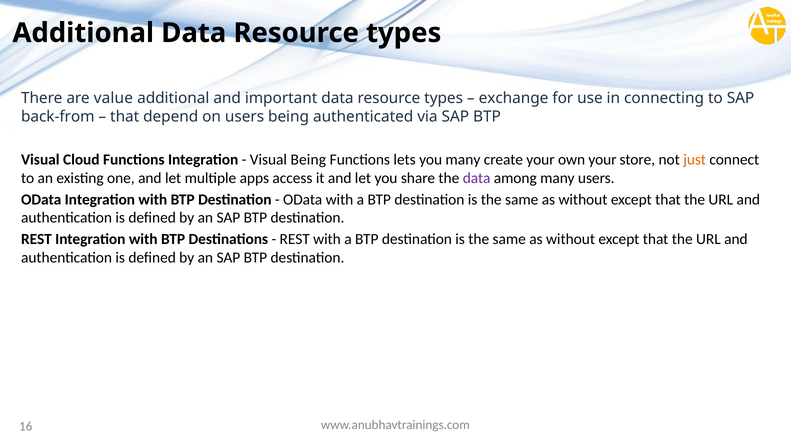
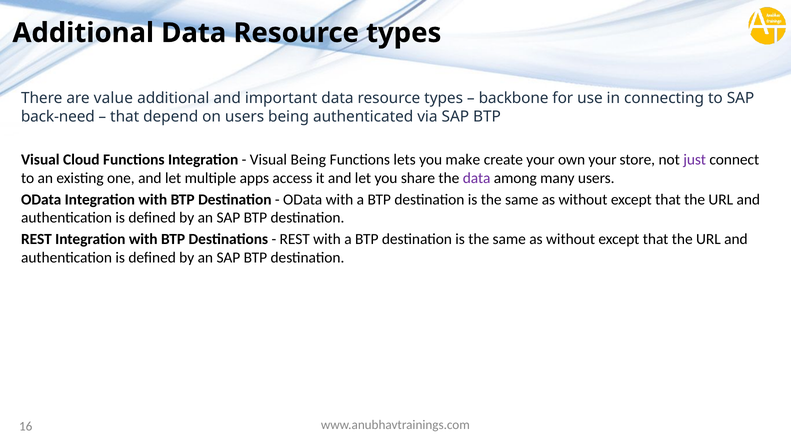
exchange: exchange -> backbone (514, 98)
back-from: back-from -> back-need (58, 117)
you many: many -> make (463, 160)
just colour: orange -> purple (695, 160)
